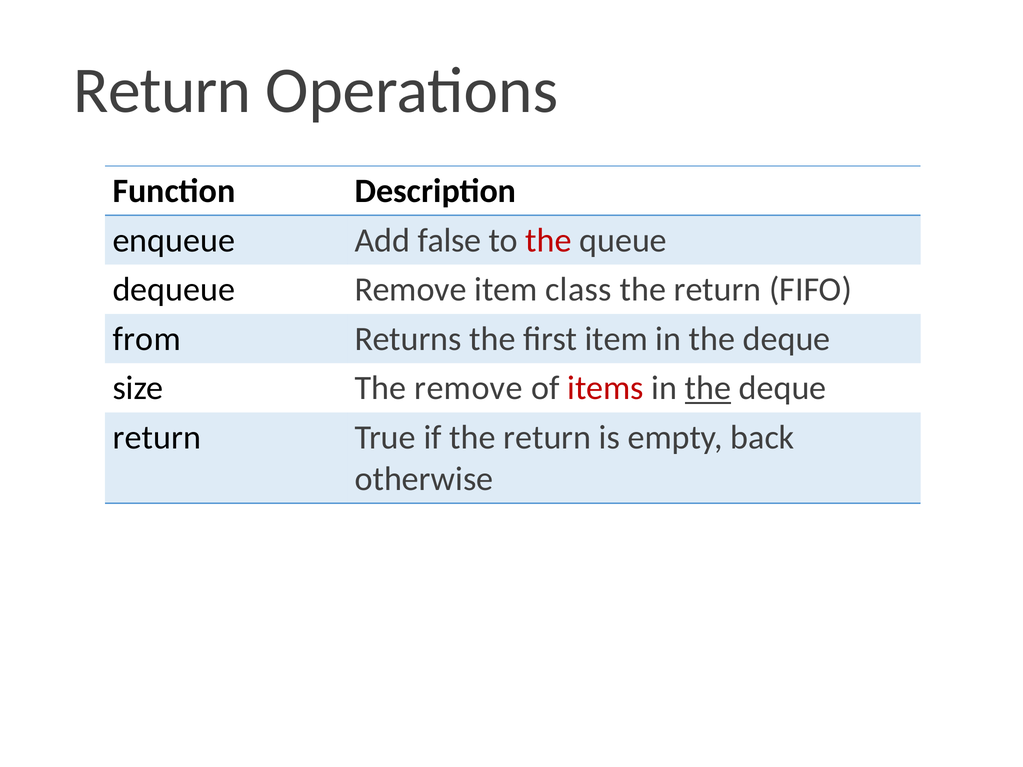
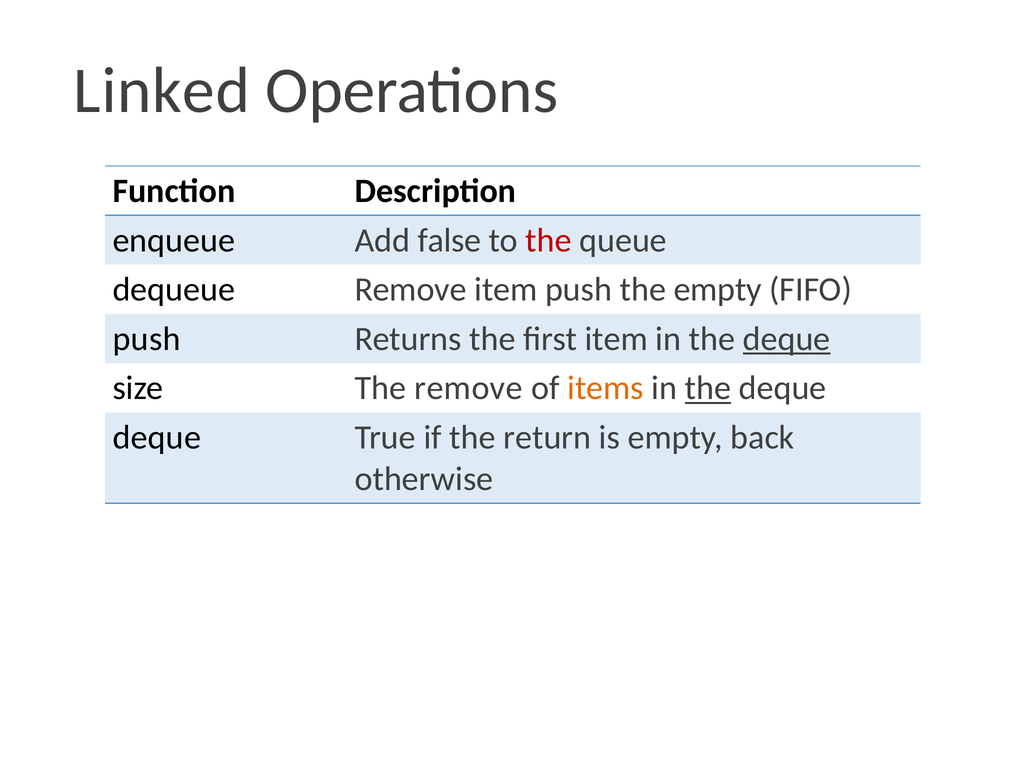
Return: Return -> Linked (162, 91)
item class: class -> push (579, 290)
return: return -> empty (718, 290)
from: from -> push (147, 339)
deque underline: none -> present (787, 339)
items colour: red -> orange (606, 388)
return: return -> deque (157, 438)
